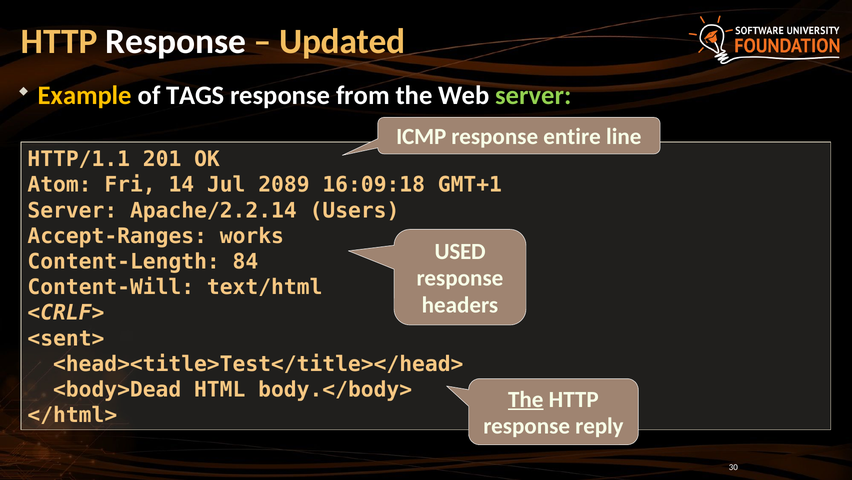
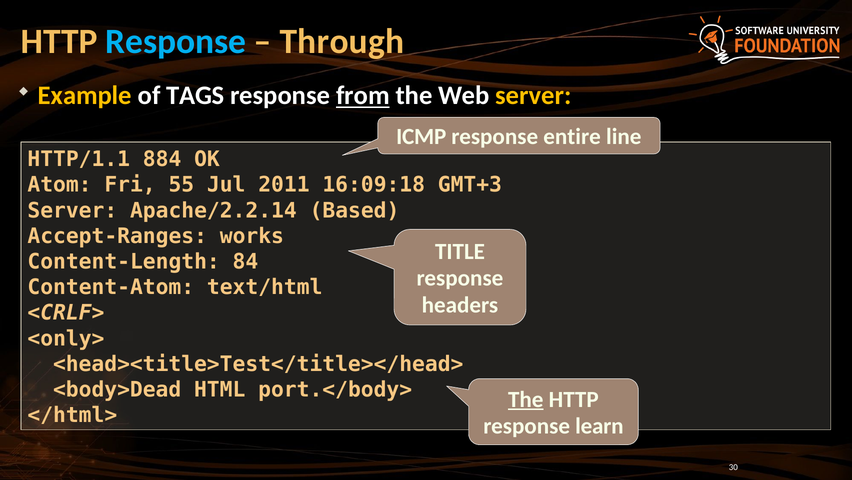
Response colour: white -> light blue (176, 41)
Updated: Updated -> Through (342, 41)
from underline: none -> present (363, 96)
server colour: light green -> yellow (533, 96)
201: 201 -> 884 (162, 159)
14: 14 -> 55 (181, 185)
2089: 2089 -> 2011 (284, 185)
GMT+1: GMT+1 -> GMT+3 (470, 185)
Users: Users -> Based (355, 210)
USED: USED -> TITLE (460, 251)
Content-Will: Content-Will -> Content-Atom (111, 287)
<sent>: <sent> -> <only> (66, 338)
body.</body>: body.</body> -> port.</body> (335, 389)
reply: reply -> learn (599, 426)
